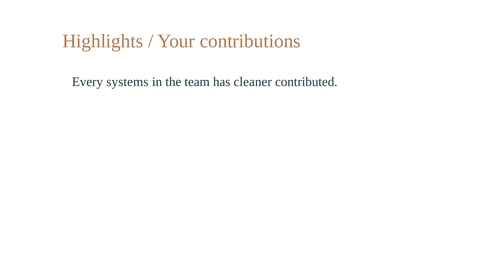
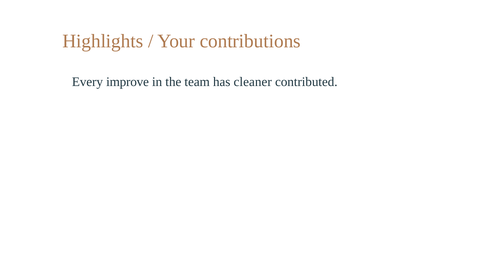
systems: systems -> improve (128, 82)
